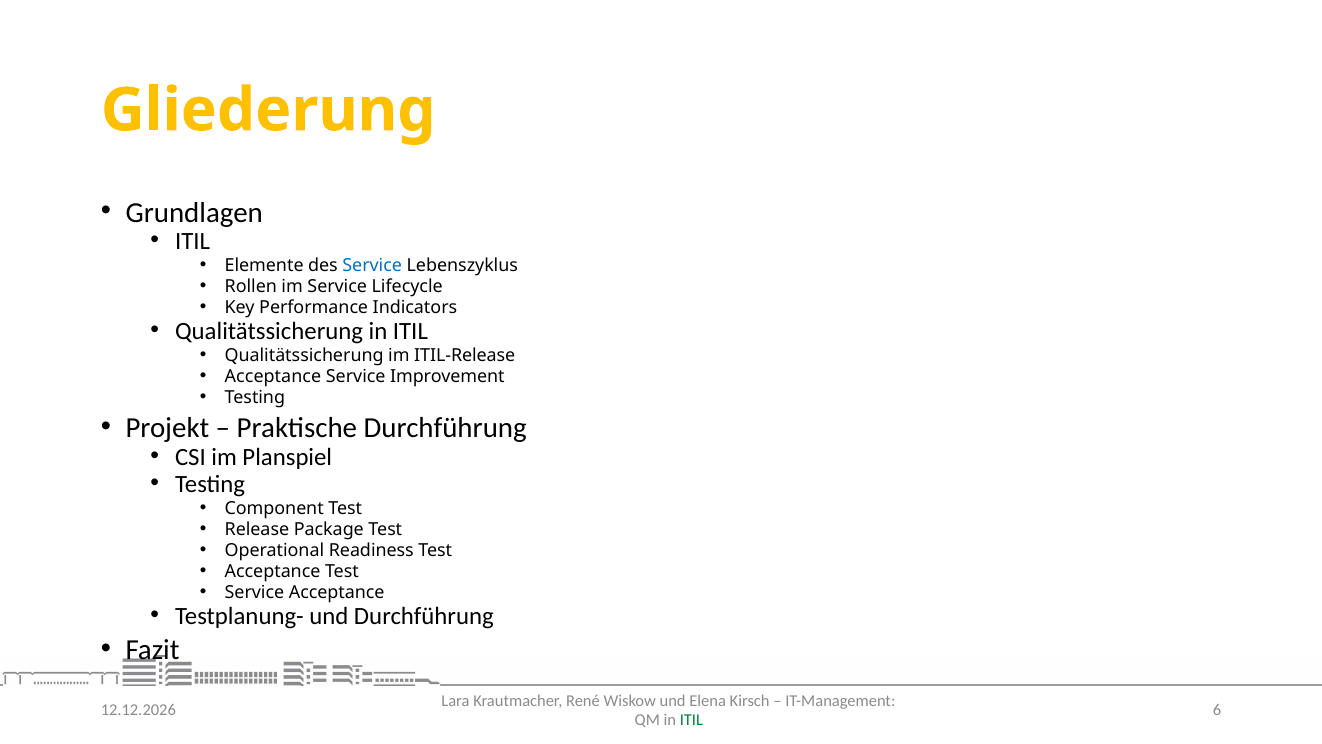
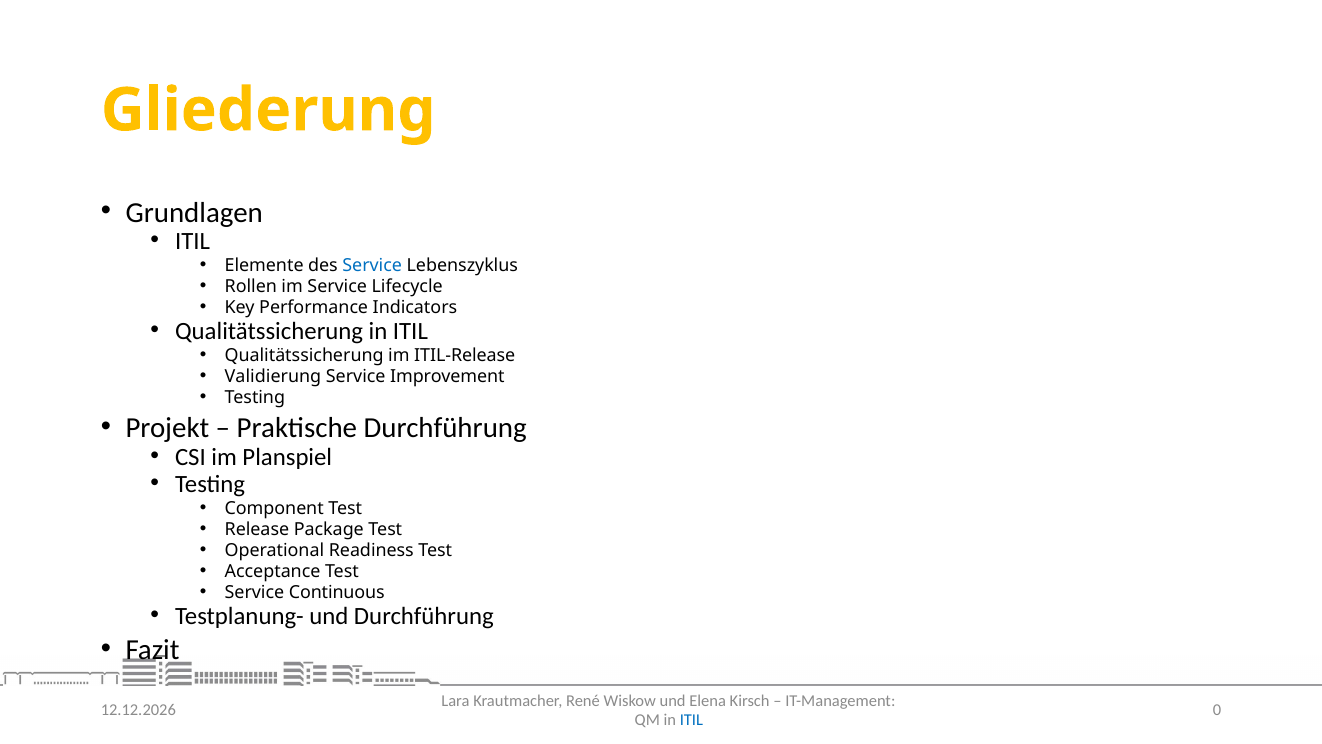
Acceptance: Acceptance -> Validierung (273, 377)
Service Acceptance: Acceptance -> Continuous (337, 592)
6: 6 -> 0 (1217, 710)
ITIL colour: green -> blue (691, 720)
